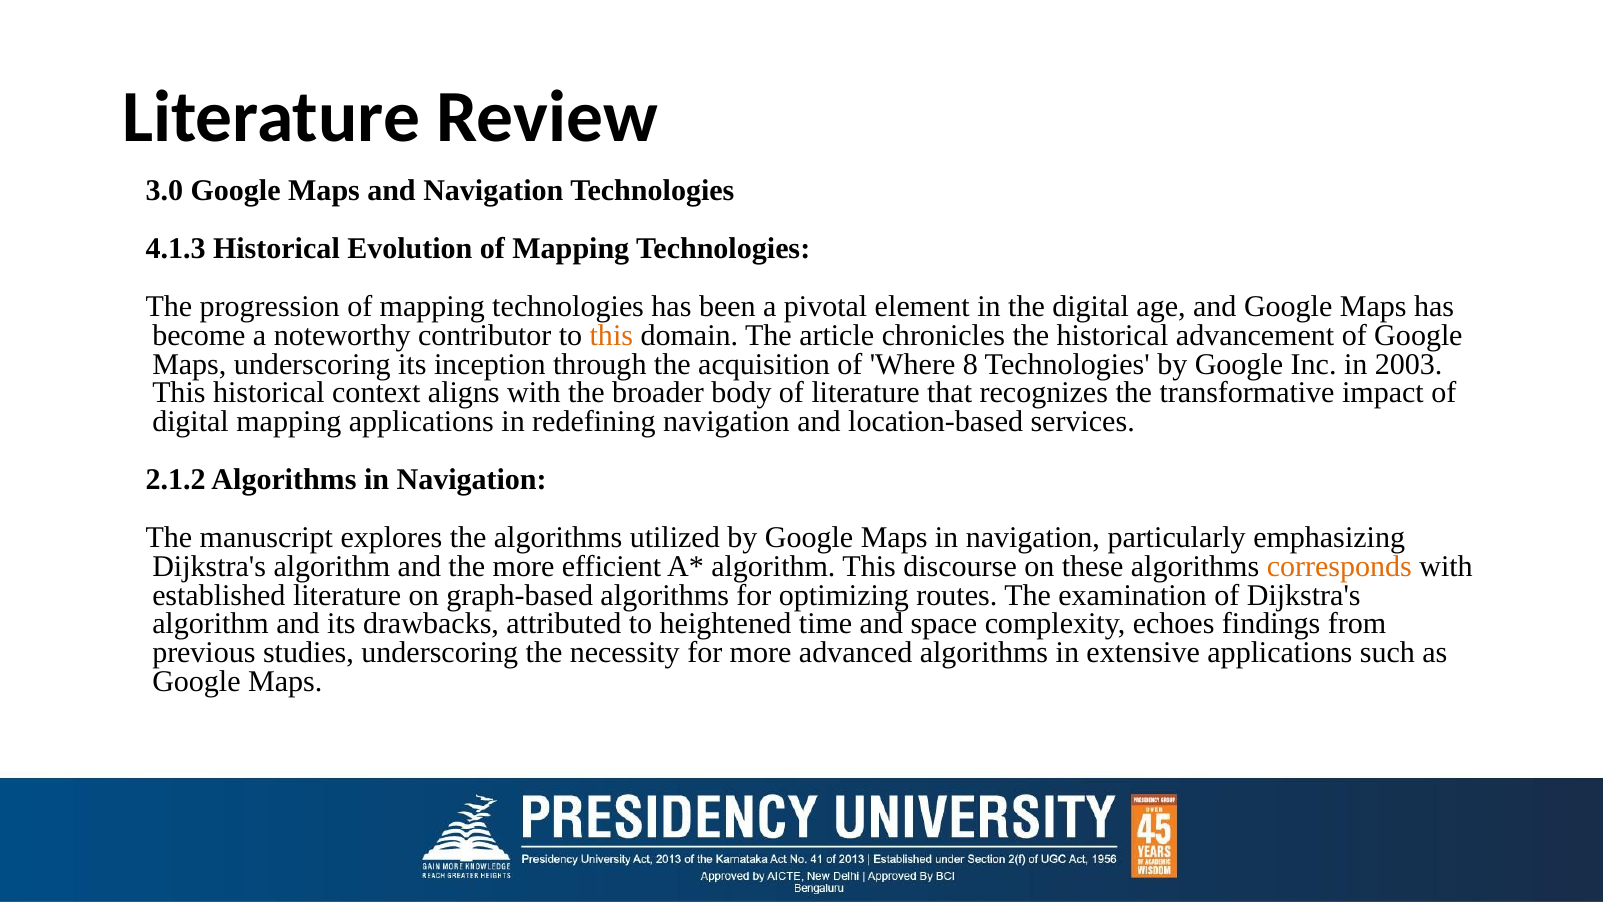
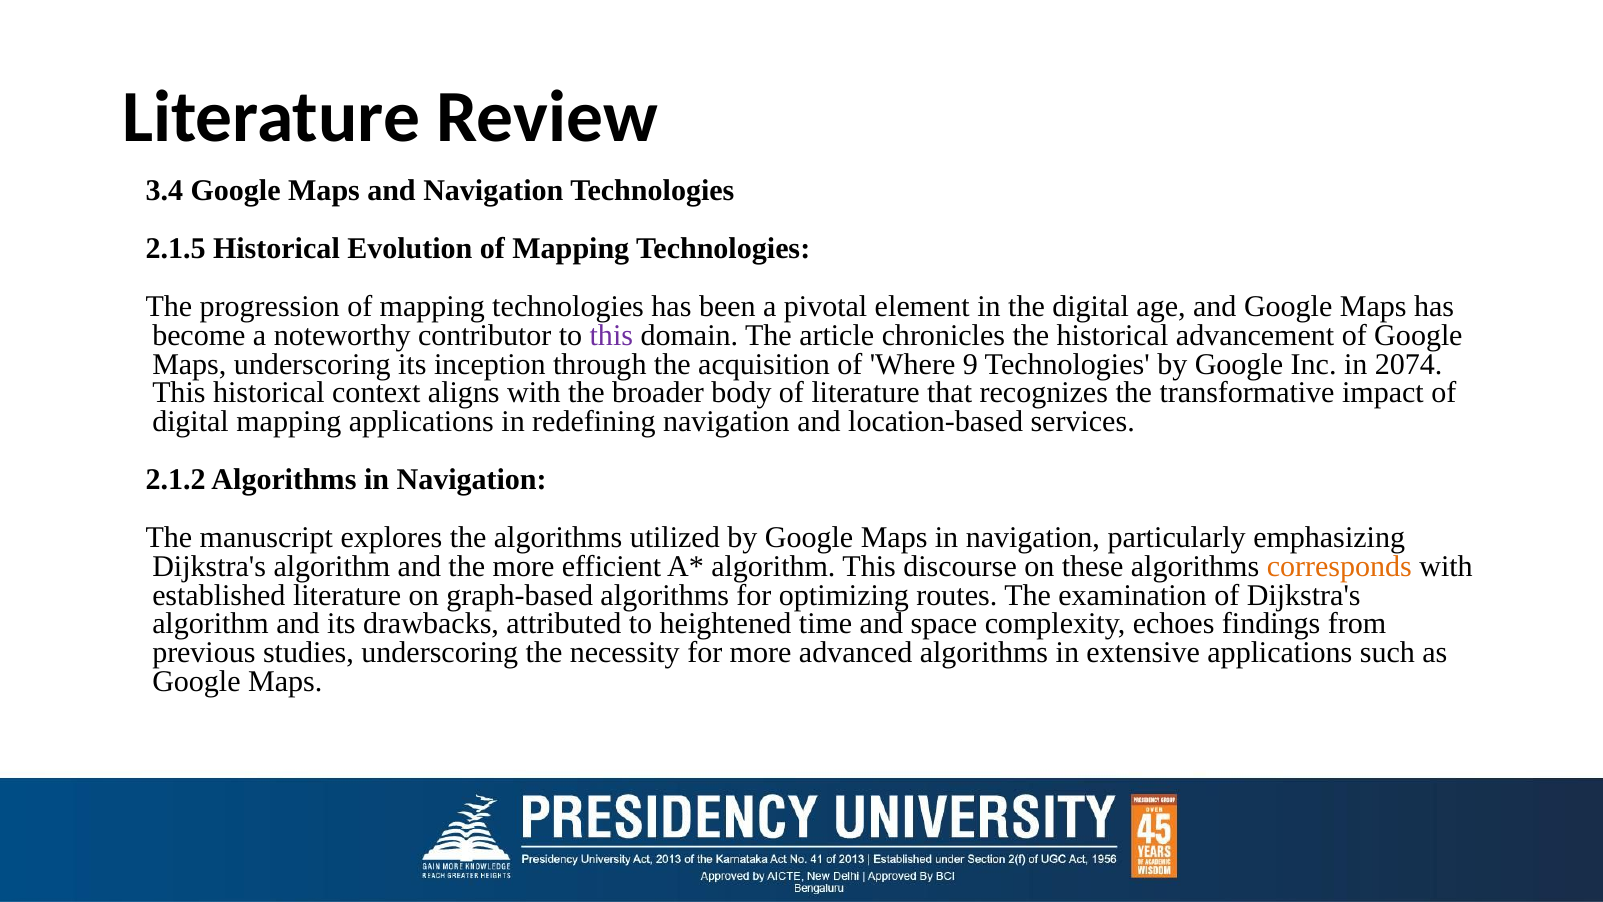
3.0: 3.0 -> 3.4 (164, 191)
4.1.3: 4.1.3 -> 2.1.5 (176, 249)
this colour: orange -> purple (611, 335)
8: 8 -> 9 (970, 364)
2003: 2003 -> 2074 (1409, 364)
